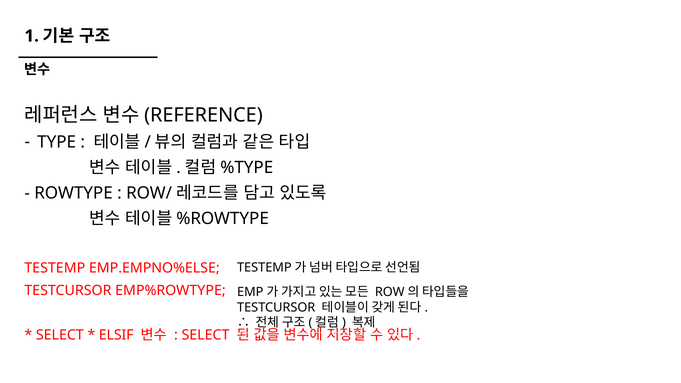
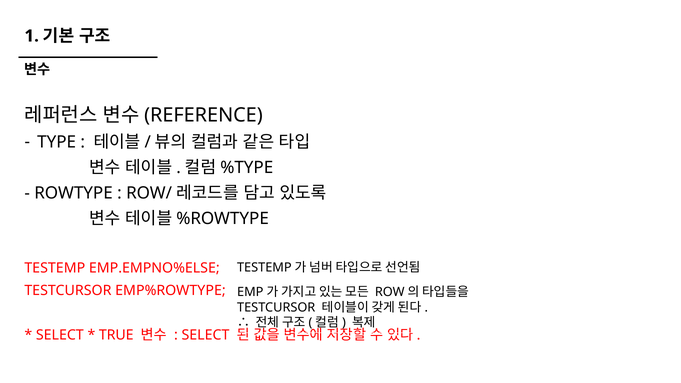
ELSIF: ELSIF -> TRUE (116, 335)
